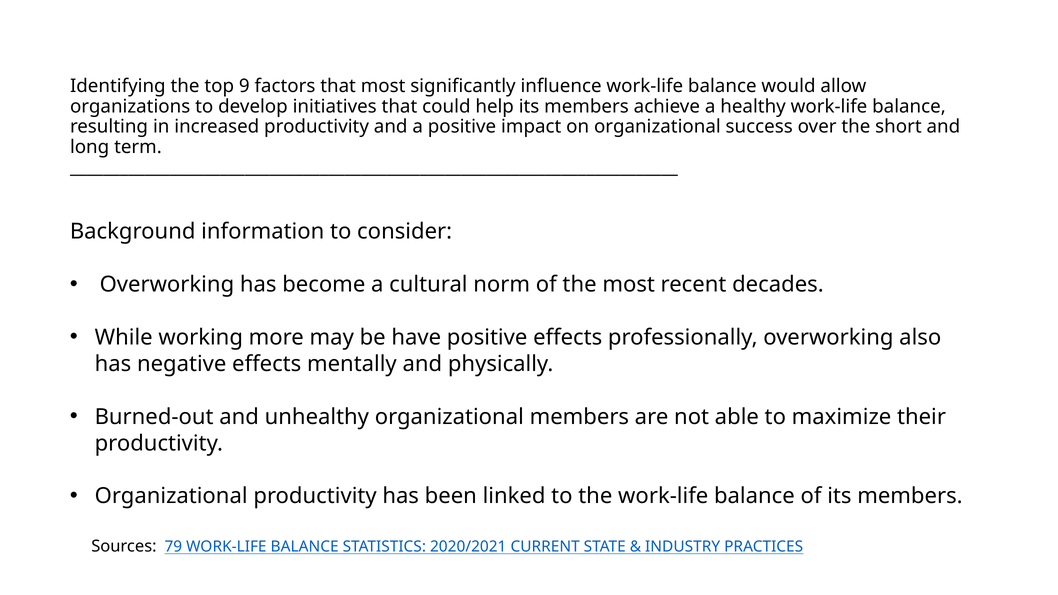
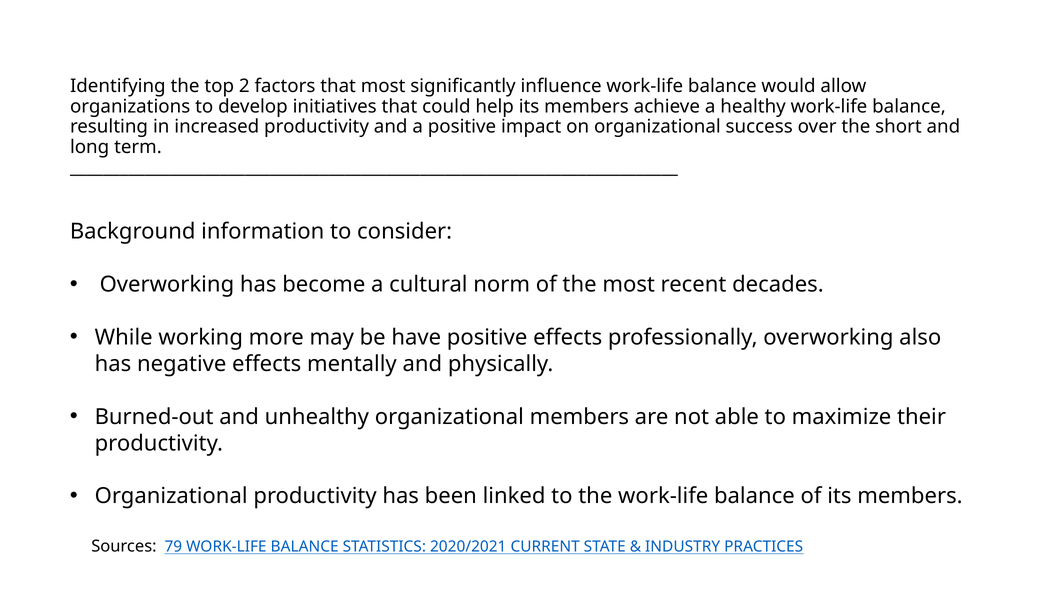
9: 9 -> 2 (244, 86)
